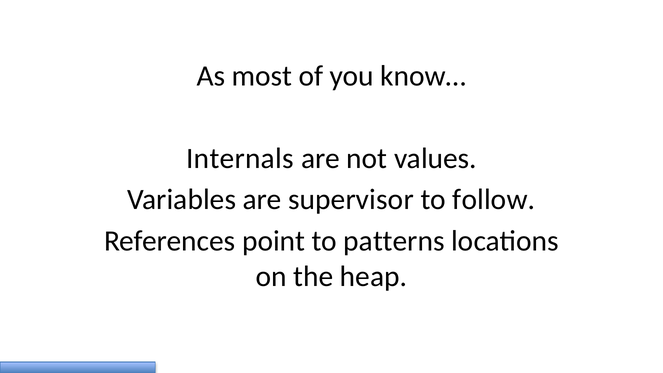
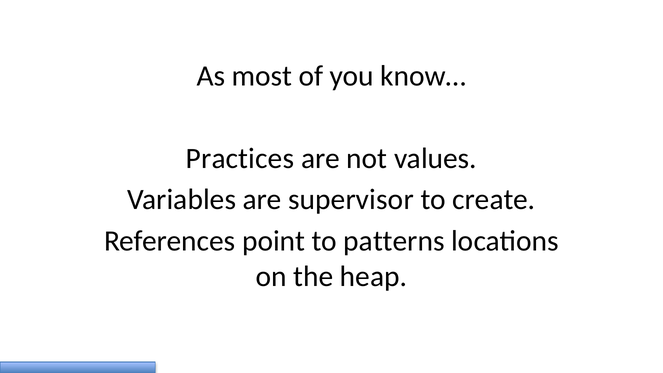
Internals: Internals -> Practices (240, 158)
follow: follow -> create (494, 200)
